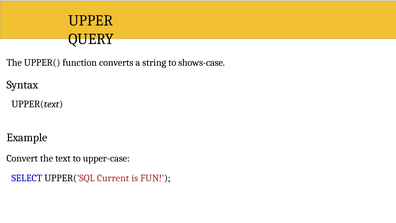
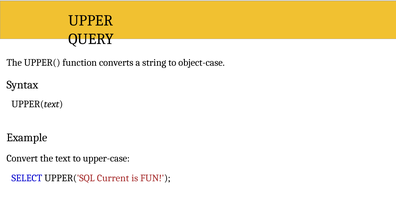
shows-case: shows-case -> object-case (202, 62)
